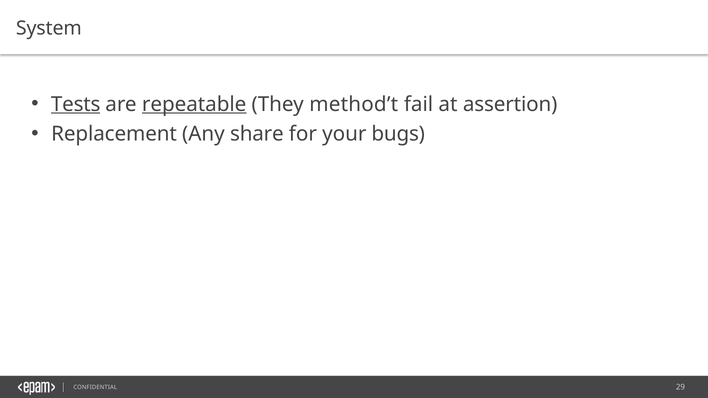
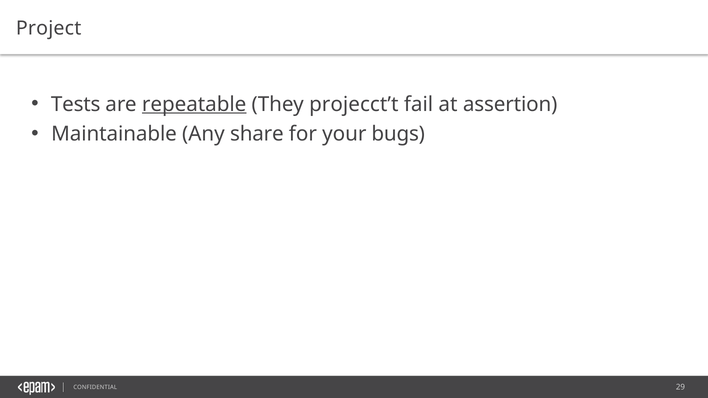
System: System -> Project (49, 28)
Tests underline: present -> none (76, 104)
method’t: method’t -> projecct’t (354, 104)
Replacement: Replacement -> Maintainable (114, 134)
